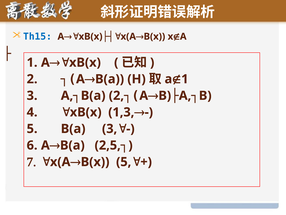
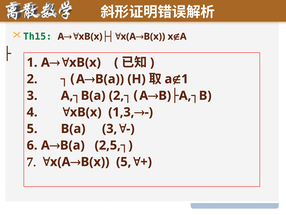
Th15 colour: blue -> green (37, 36)
